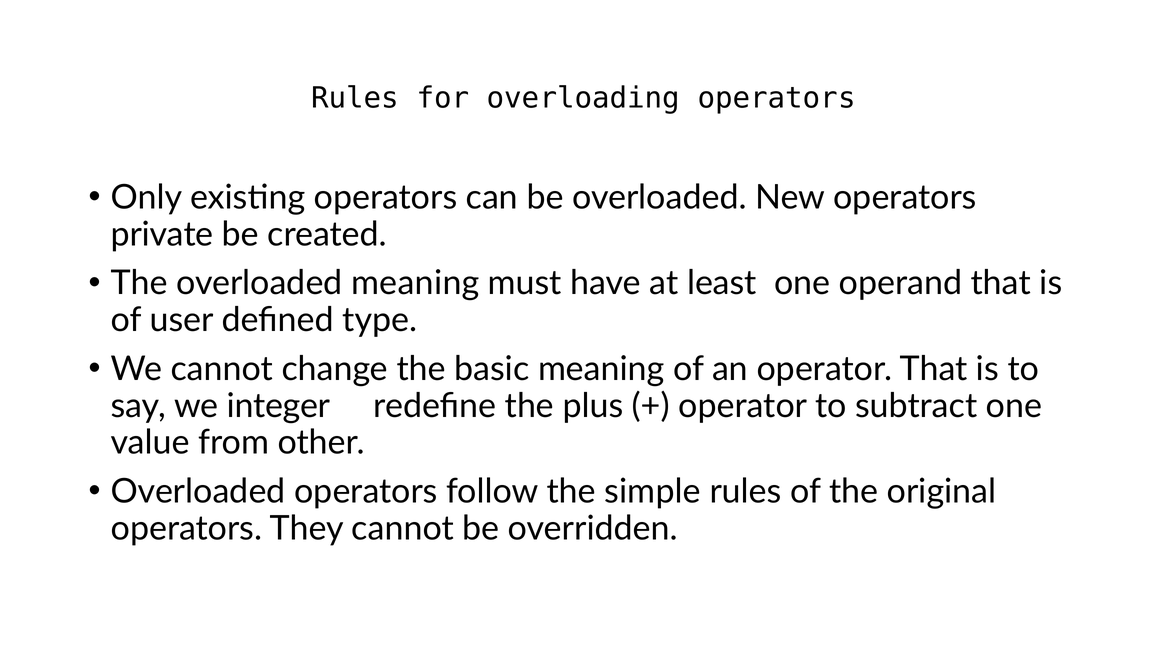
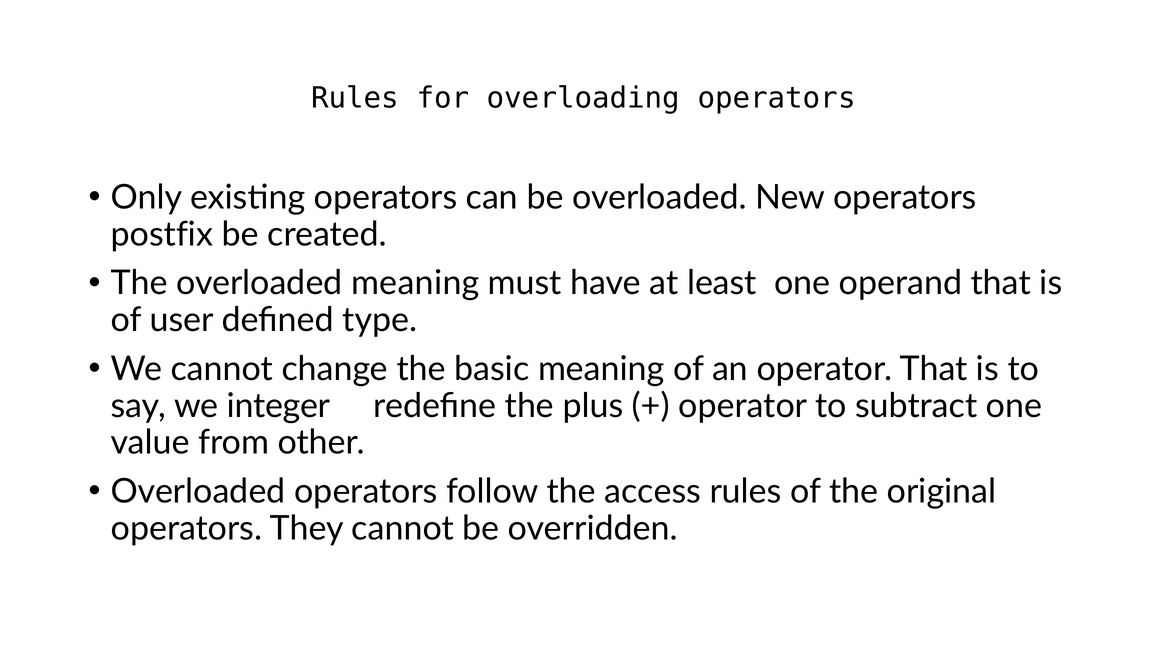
private: private -> postfix (162, 234)
simple: simple -> access (653, 491)
